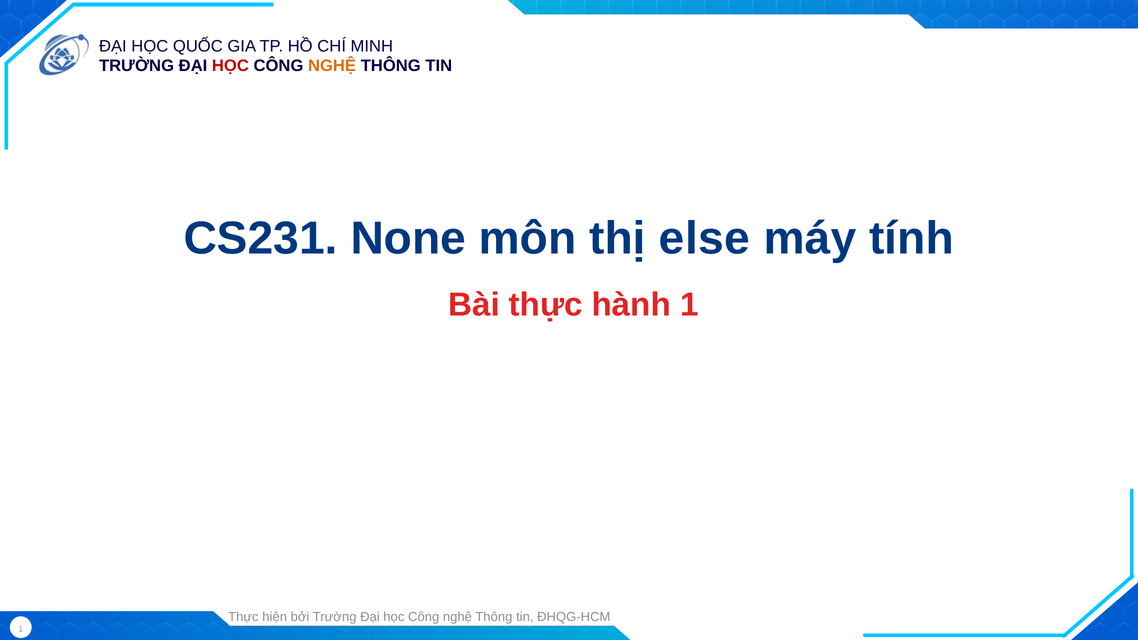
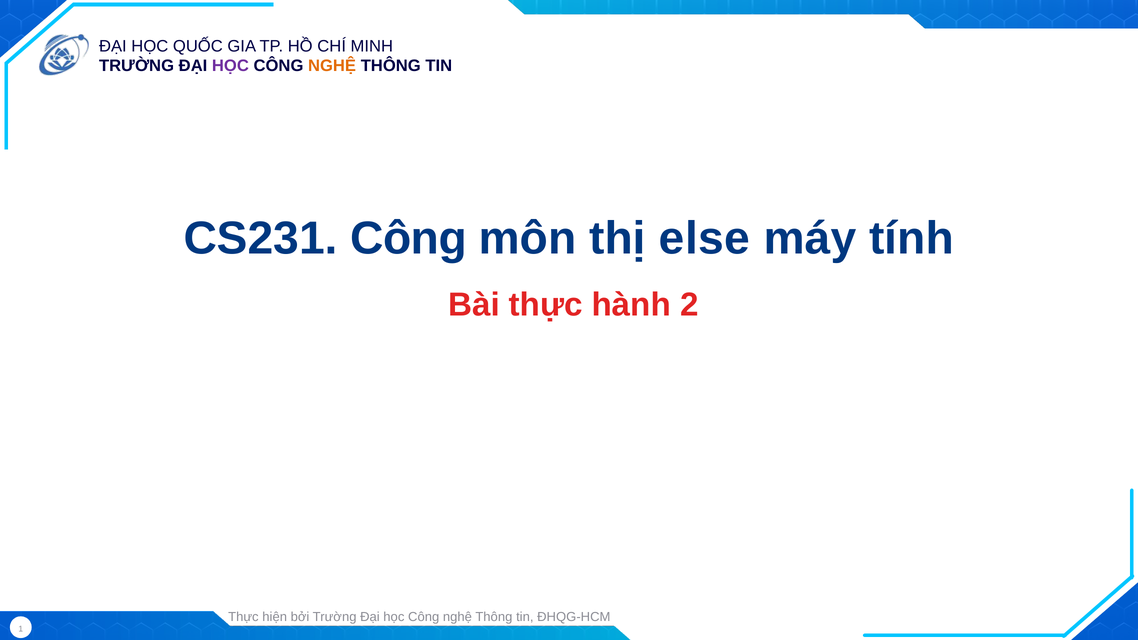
HỌC colour: red -> purple (230, 66)
CS231 None: None -> Công (408, 238)
hành 1: 1 -> 2 (689, 305)
